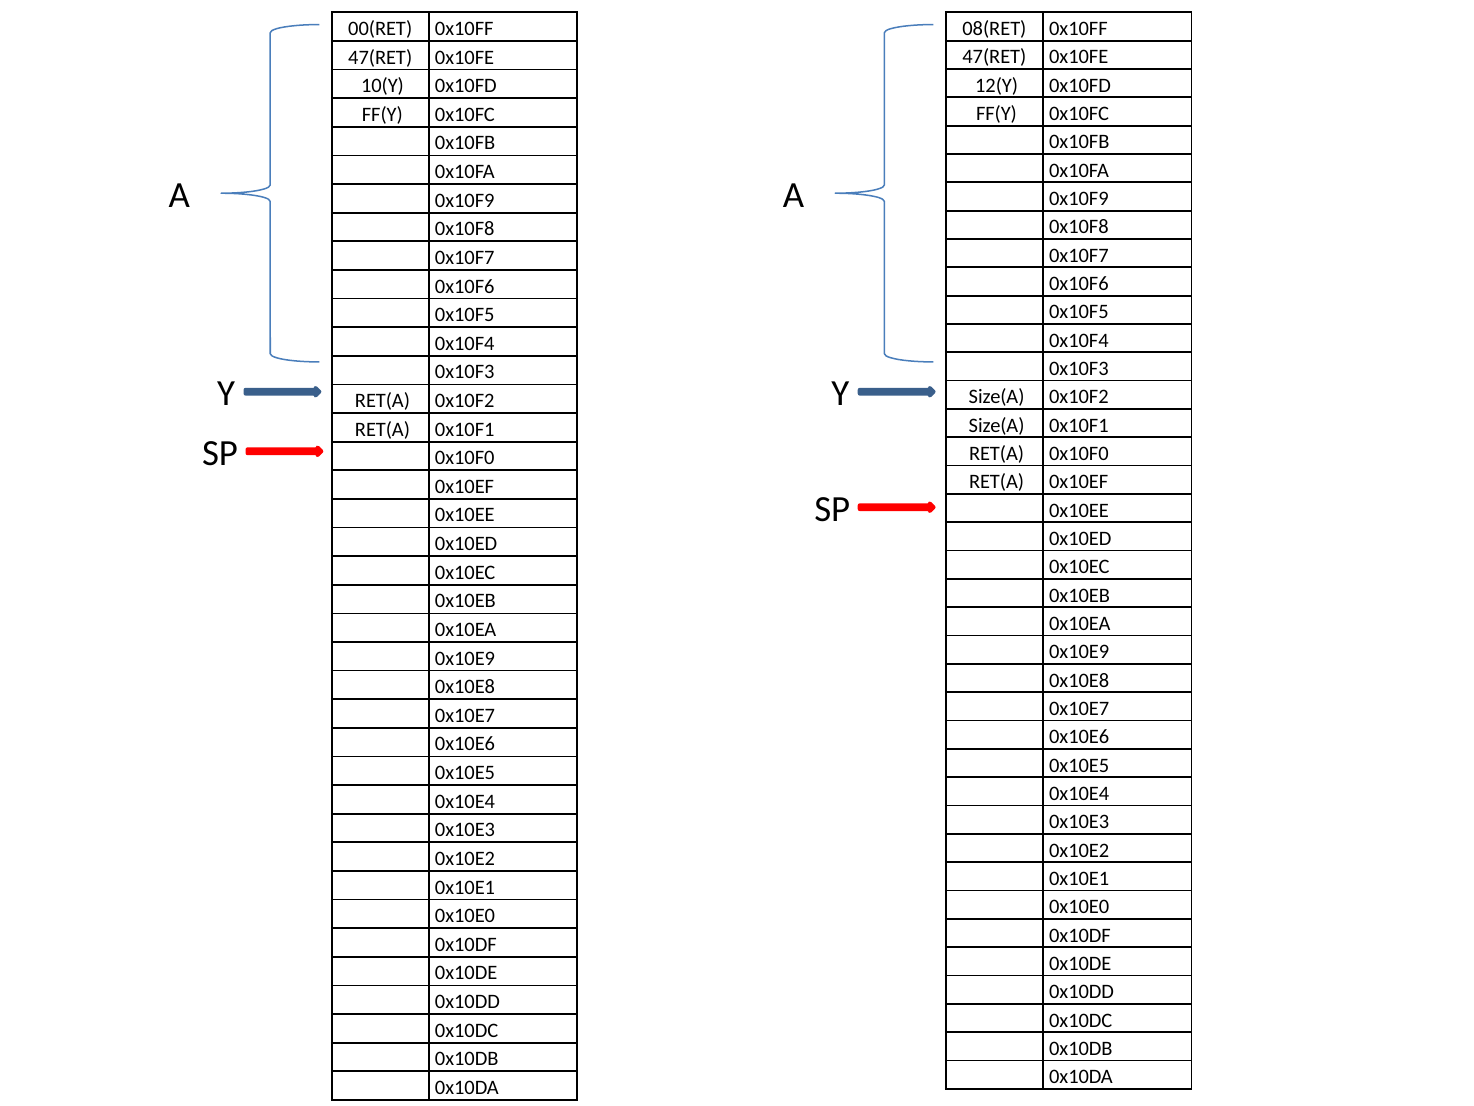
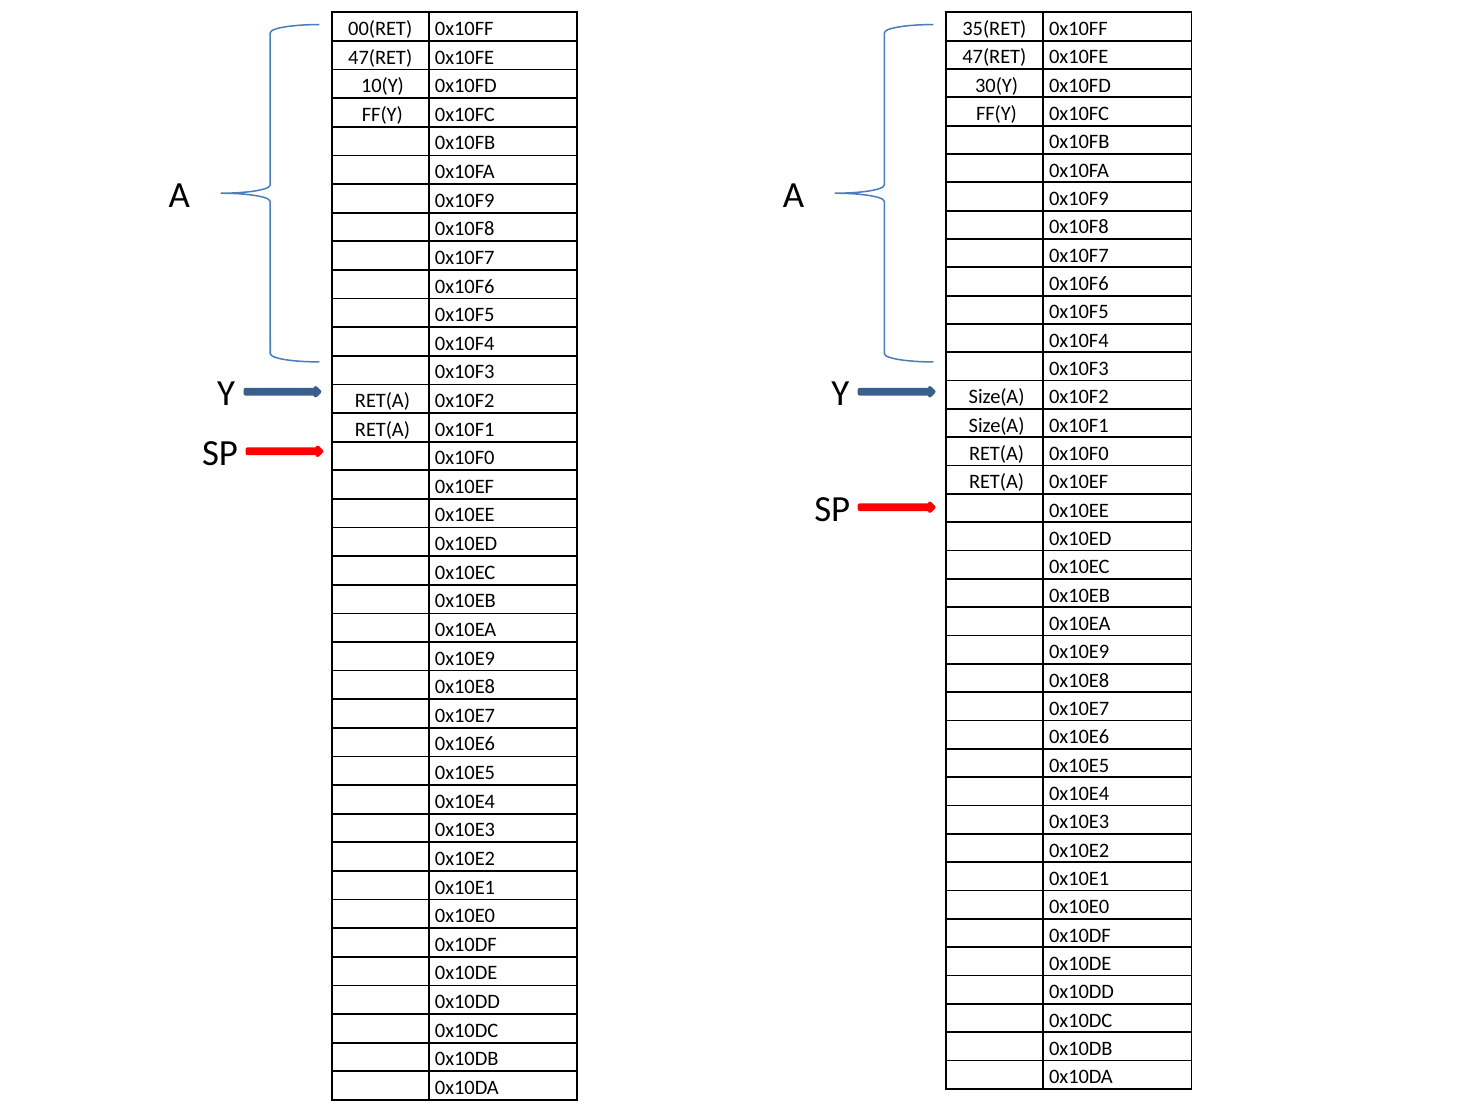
08(RET: 08(RET -> 35(RET (994, 29)
12(Y: 12(Y -> 30(Y (997, 85)
